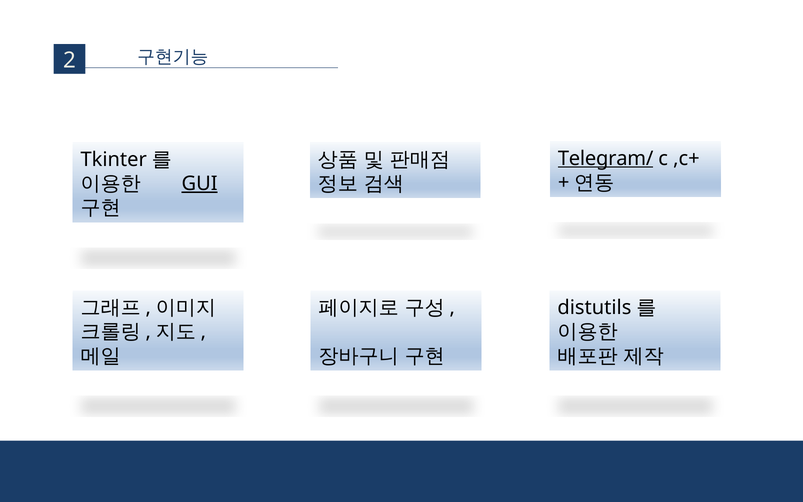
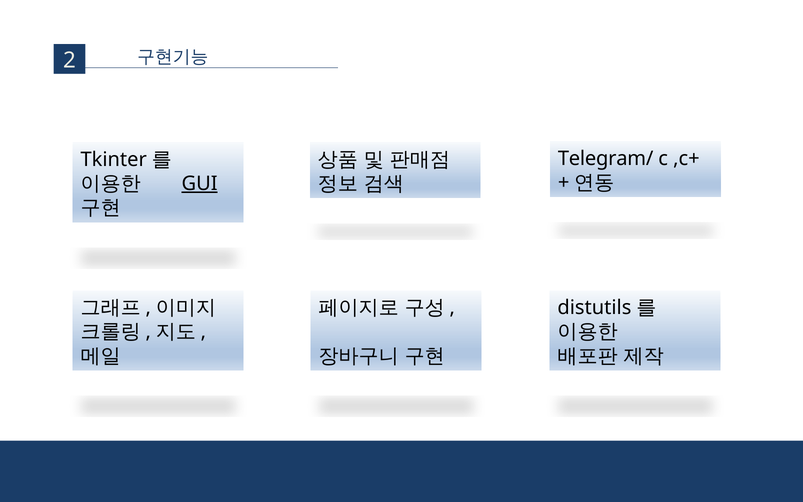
Telegram/ underline: present -> none (606, 158)
